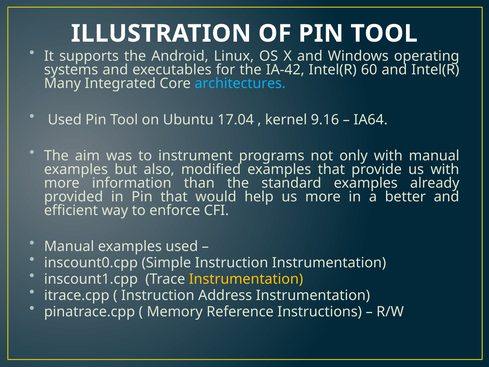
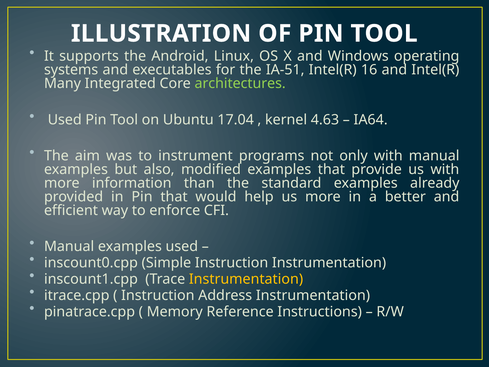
IA-42: IA-42 -> IA-51 (285, 70)
60: 60 -> 16 (369, 70)
architectures colour: light blue -> light green (240, 84)
9.16: 9.16 -> 4.63 (325, 120)
